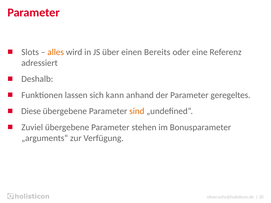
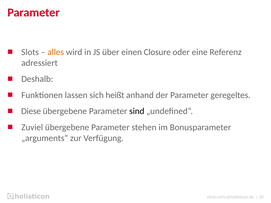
Bereits: Bereits -> Closure (157, 52)
kann: kann -> heißt (115, 95)
sind colour: orange -> black (137, 111)
